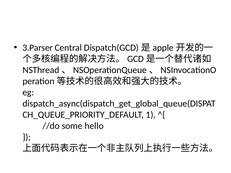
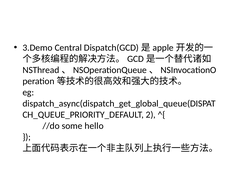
3.Parser: 3.Parser -> 3.Demo (38, 48)
1: 1 -> 2 (151, 115)
